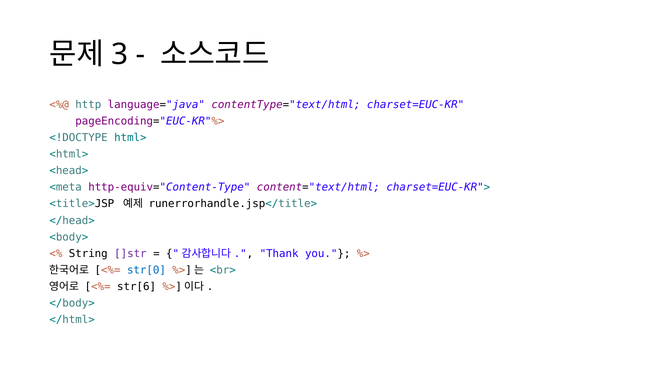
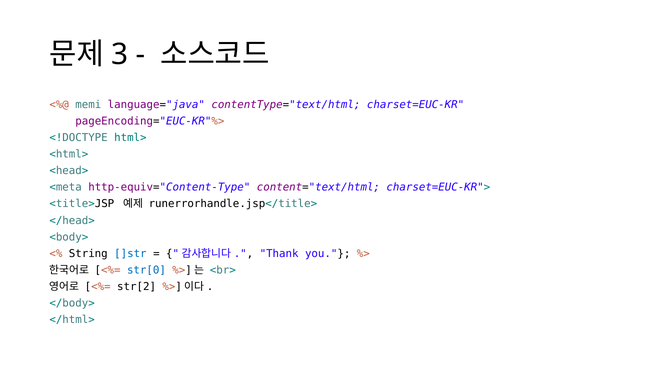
http: http -> memi (88, 104)
]str colour: purple -> blue (130, 253)
str[6: str[6 -> str[2 (137, 286)
